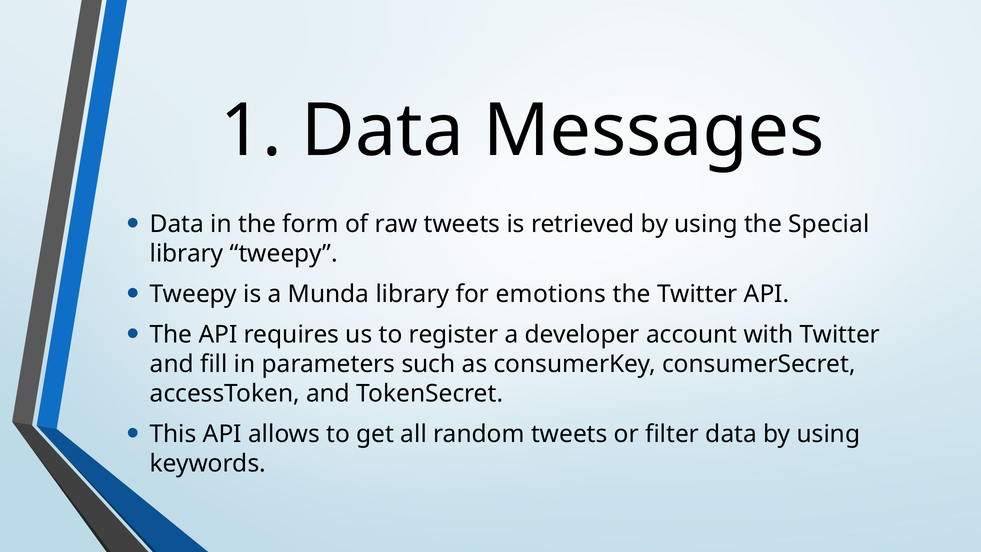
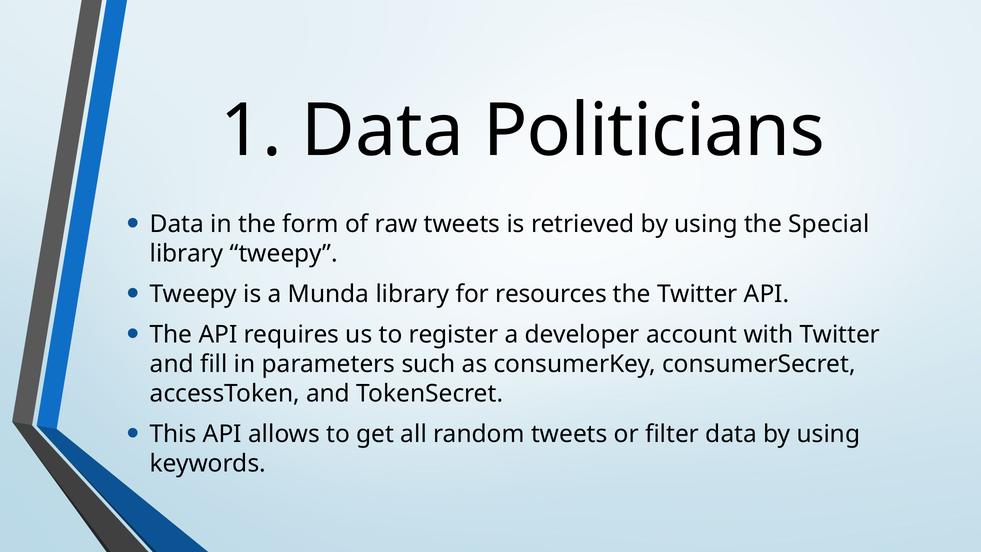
Messages: Messages -> Politicians (654, 131)
emotions: emotions -> resources (551, 294)
